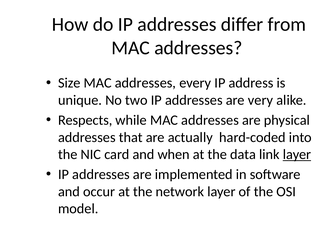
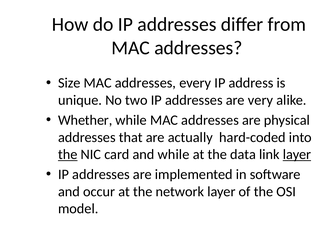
Respects: Respects -> Whether (85, 120)
the underline: none -> present (68, 154)
and when: when -> while (174, 154)
